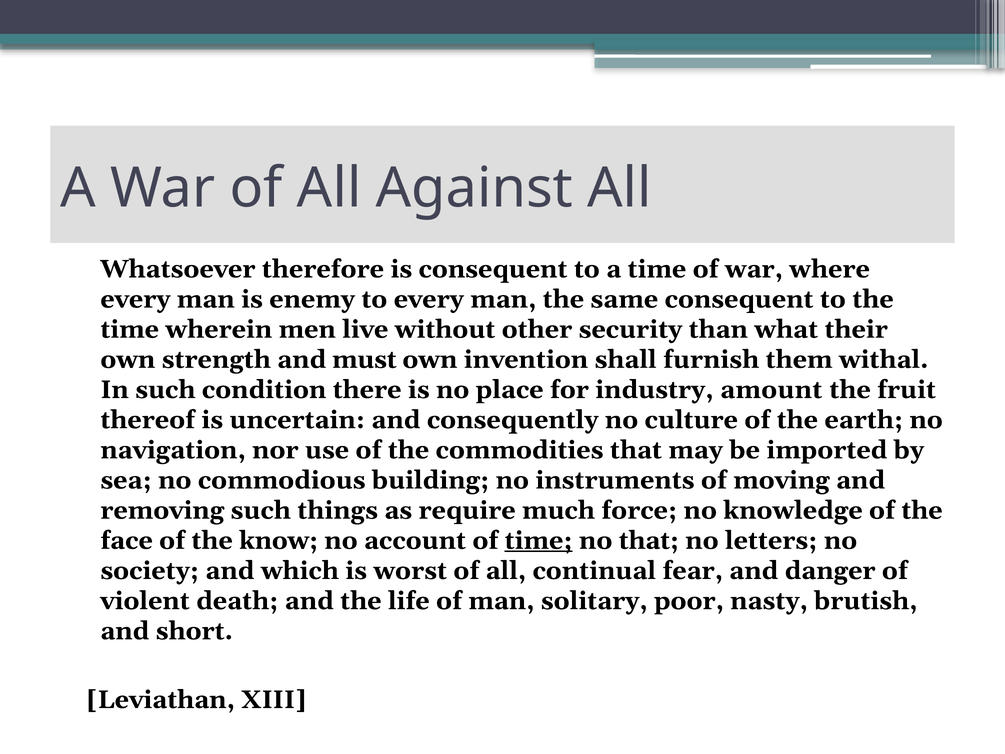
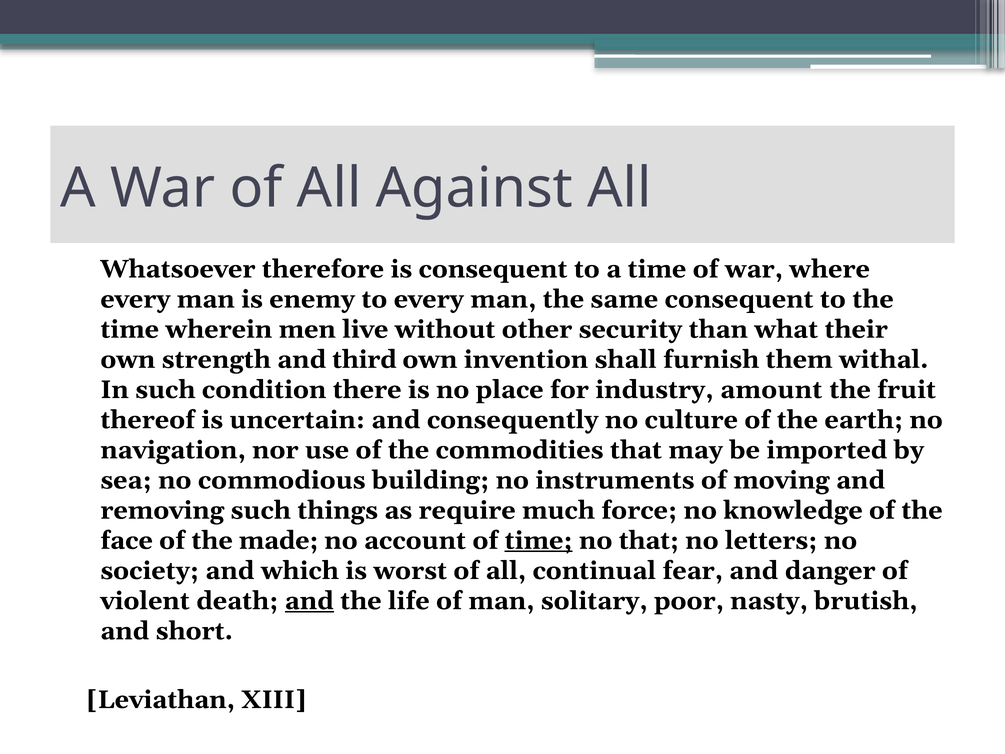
must: must -> third (364, 359)
know: know -> made (279, 540)
and underline: none -> present (309, 601)
